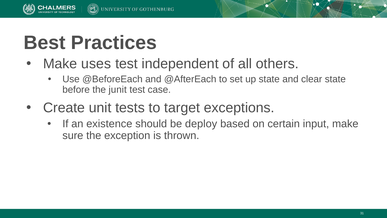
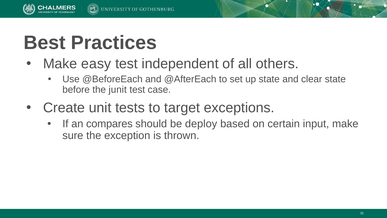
uses: uses -> easy (96, 64)
existence: existence -> compares (109, 124)
